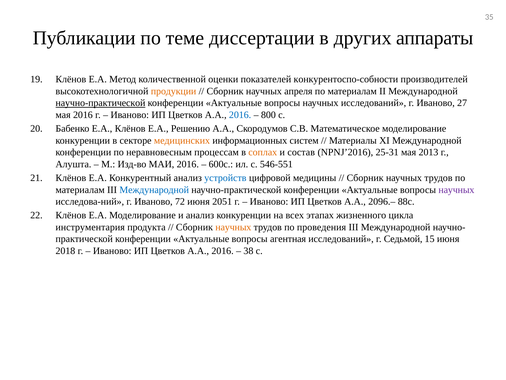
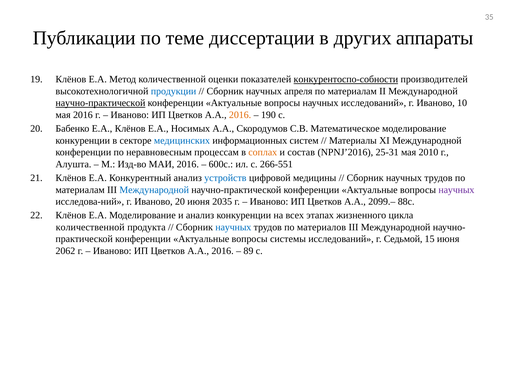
конкурентоспо-собности underline: none -> present (346, 79)
продукции colour: orange -> blue (174, 91)
27: 27 -> 10 (462, 103)
2016 colour: blue -> orange (240, 115)
800: 800 -> 190 (268, 115)
Решению: Решению -> Носимых (191, 128)
медицинских colour: orange -> blue (182, 140)
2013: 2013 -> 2010 (428, 152)
546-551: 546-551 -> 266-551 (276, 164)
Иваново 72: 72 -> 20 (180, 201)
2051: 2051 -> 2035 (222, 201)
2096.–: 2096.– -> 2099.– (382, 201)
инструментария: инструментария -> количественной (90, 227)
научных colour: orange -> blue (233, 227)
проведения: проведения -> материалов (322, 227)
агентная: агентная -> системы (288, 239)
2018: 2018 -> 2062 (65, 251)
38: 38 -> 89 (248, 251)
